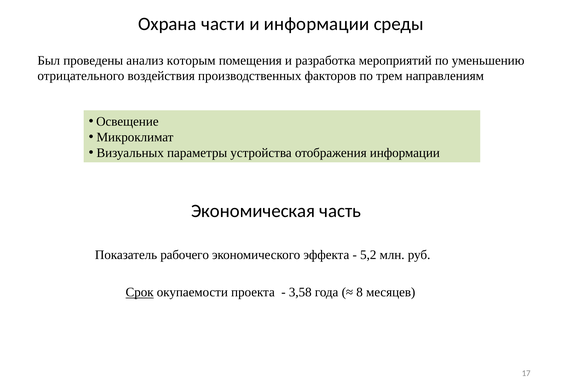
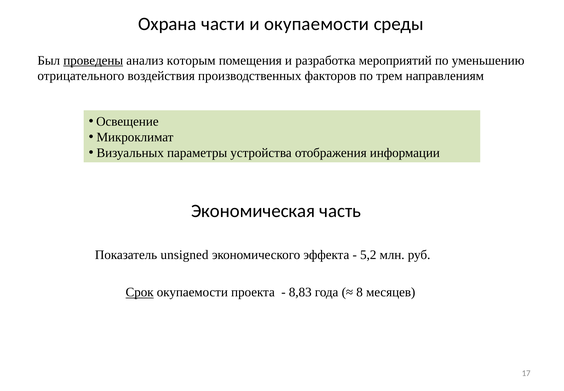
и информации: информации -> окупаемости (317, 24)
проведены underline: none -> present (93, 60)
рабочего: рабочего -> unsigned (185, 255)
3,58: 3,58 -> 8,83 (300, 292)
